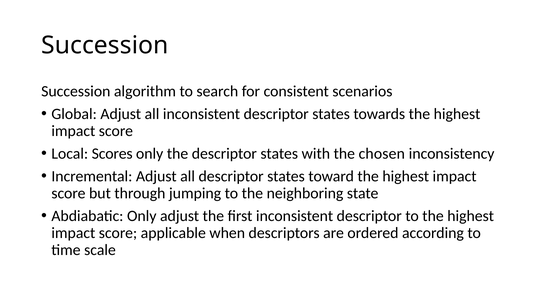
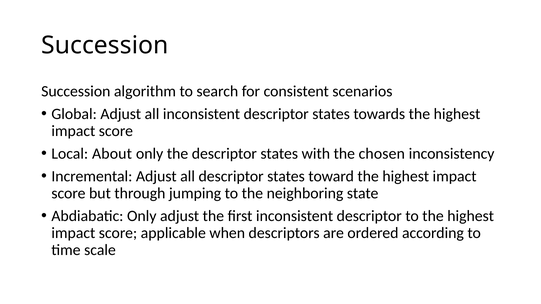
Scores: Scores -> About (112, 154)
